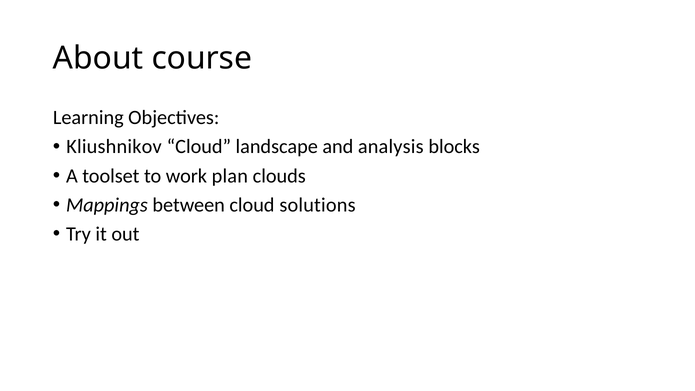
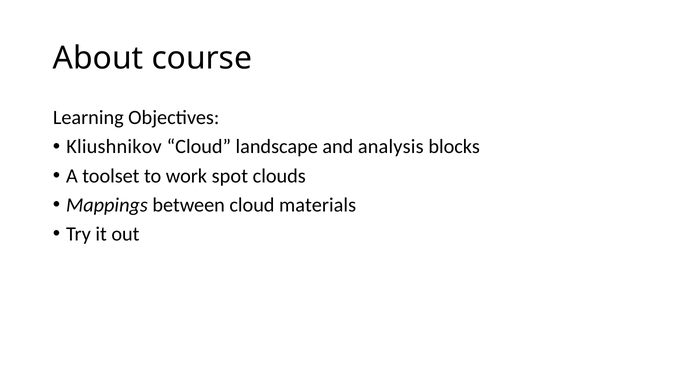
plan: plan -> spot (230, 176)
solutions: solutions -> materials (318, 205)
